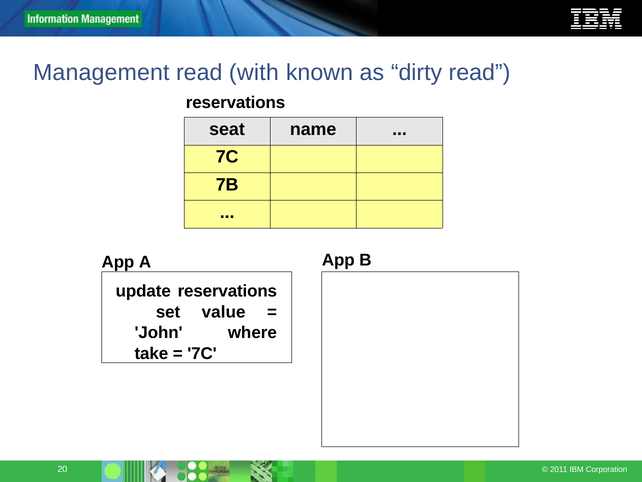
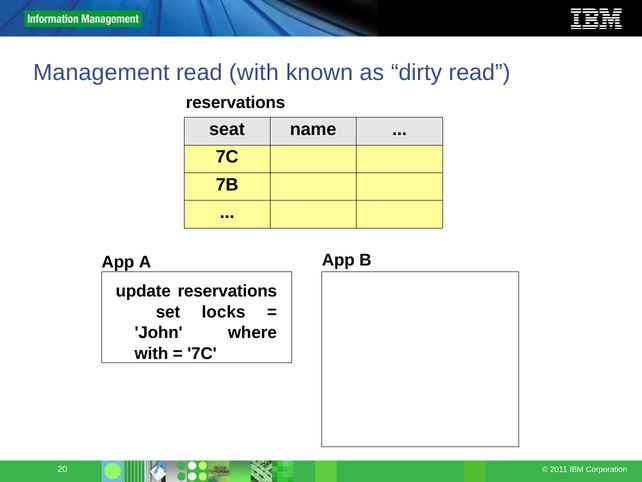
value: value -> locks (224, 312)
take: take -> with (151, 353)
